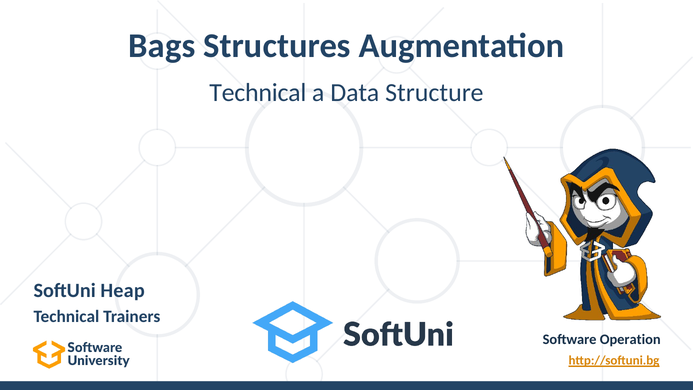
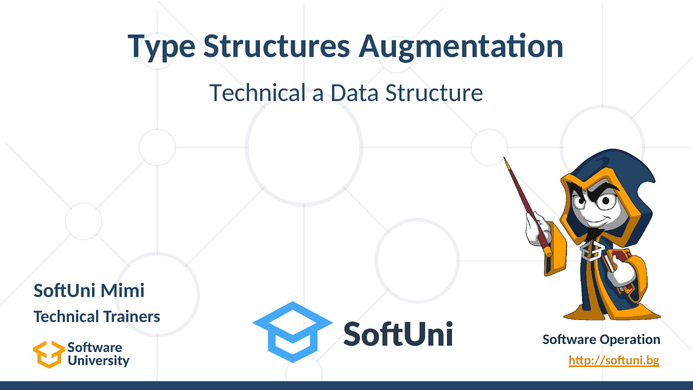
Bags: Bags -> Type (162, 46)
Heap: Heap -> Mimi (123, 290)
